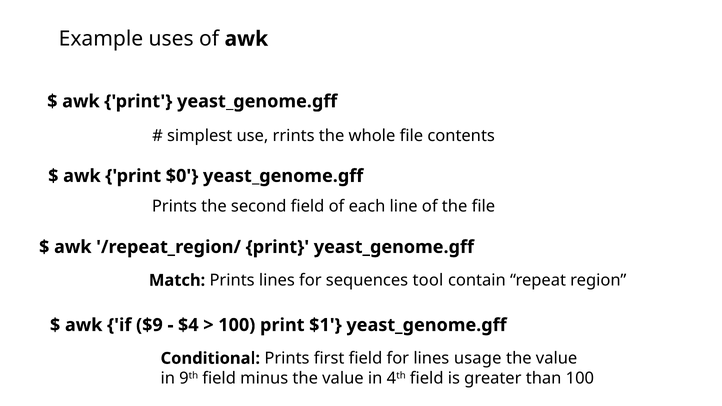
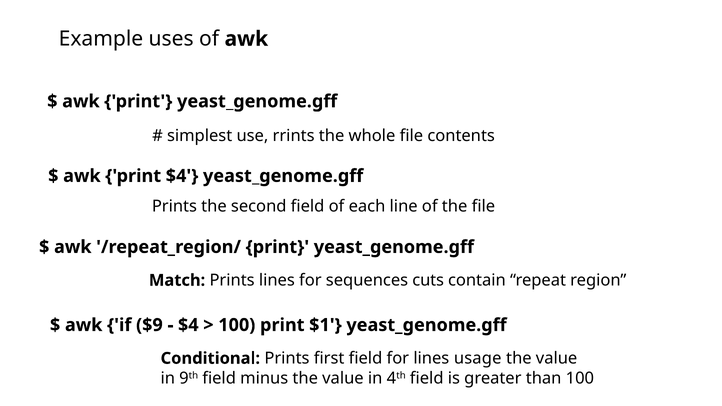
print $0: $0 -> $4 (182, 176)
tool: tool -> cuts (428, 280)
